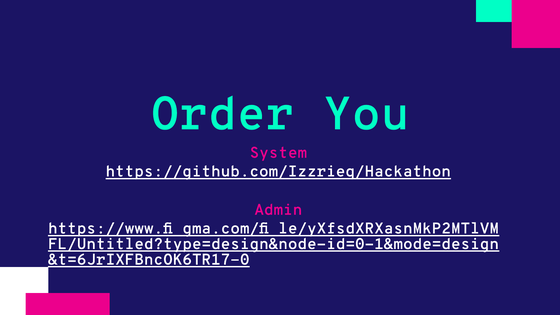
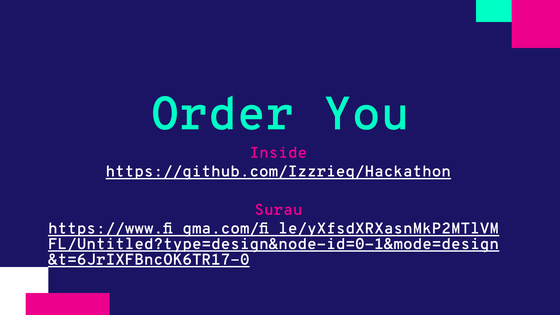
System: System -> Inside (278, 153)
Admin: Admin -> Surau (278, 210)
